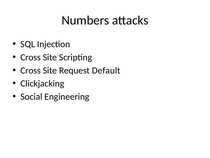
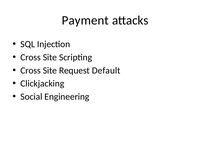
Numbers: Numbers -> Payment (85, 20)
